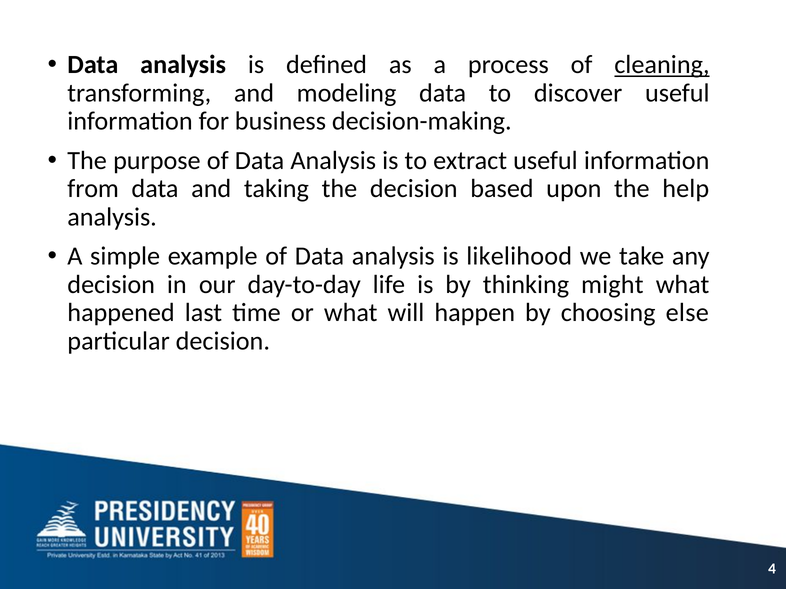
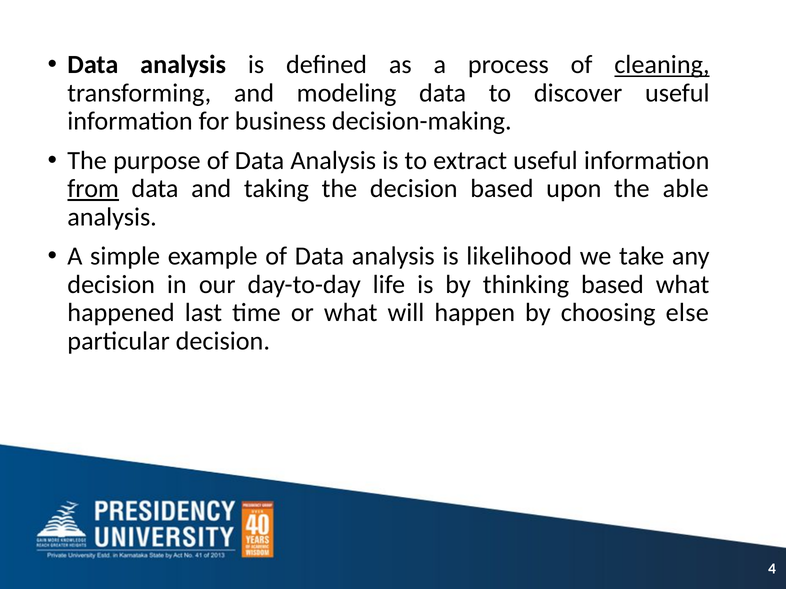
from underline: none -> present (93, 189)
help: help -> able (686, 189)
thinking might: might -> based (612, 285)
